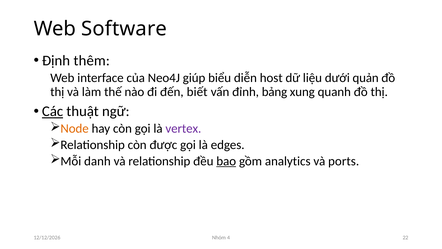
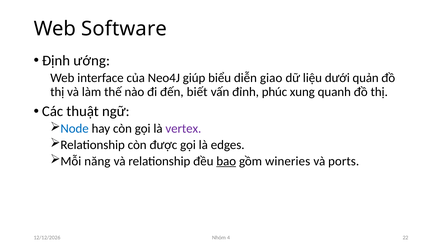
thêm: thêm -> ướng (92, 61)
host: host -> giao (271, 78)
bảng: bảng -> phúc (274, 92)
Các underline: present -> none (53, 111)
Node colour: orange -> blue (75, 128)
danh: danh -> năng (97, 161)
analytics: analytics -> wineries (288, 161)
